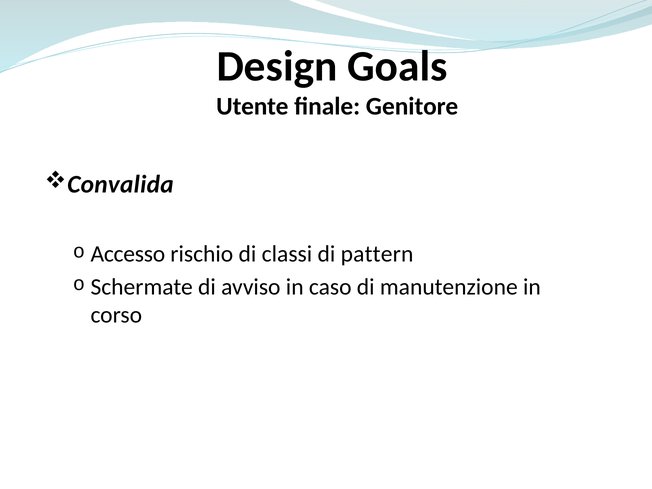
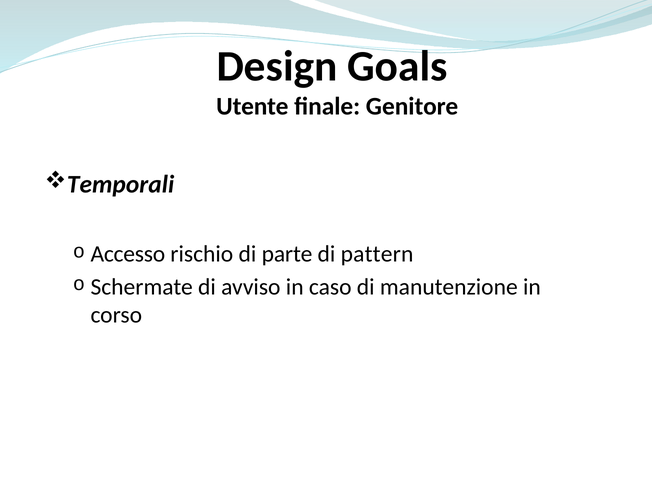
Convalida: Convalida -> Temporali (121, 184)
classi: classi -> parte (287, 254)
